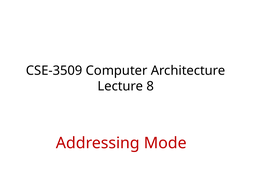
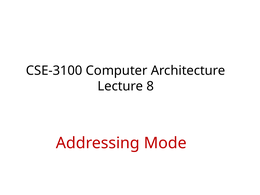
CSE-3509: CSE-3509 -> CSE-3100 (54, 71)
